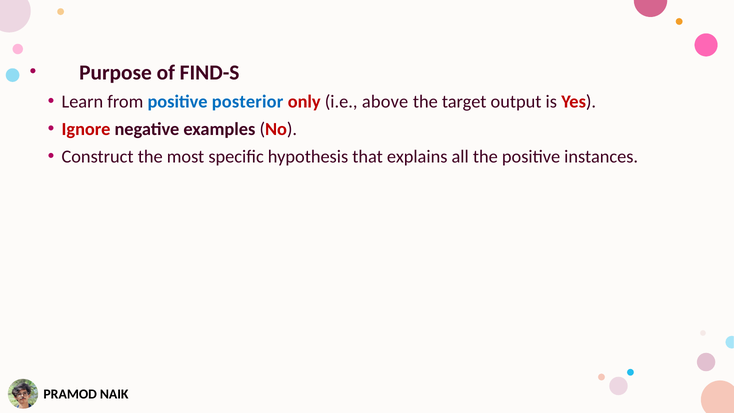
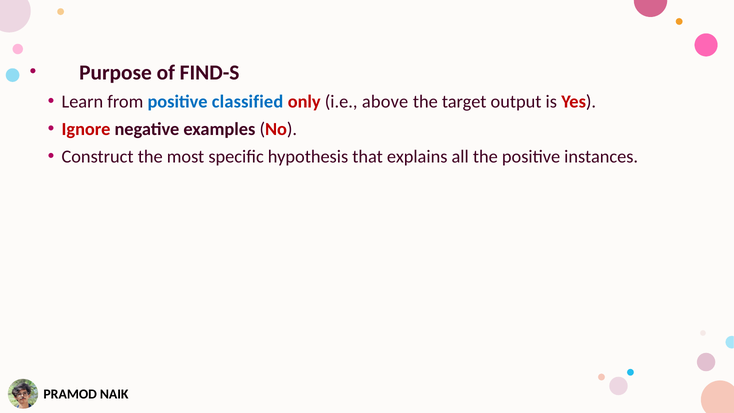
posterior: posterior -> classified (248, 102)
